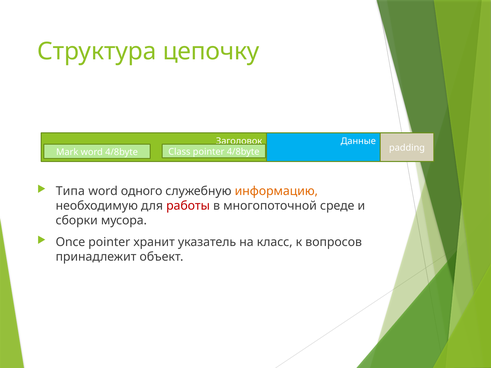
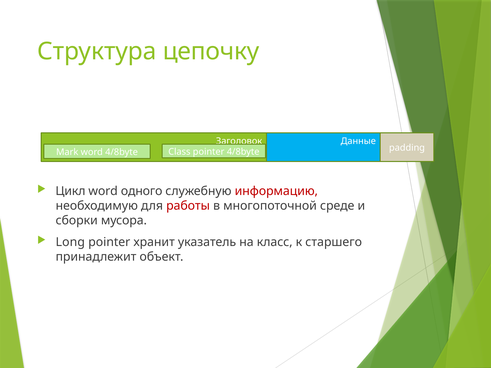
Типа: Типа -> Цикл (70, 191)
информацию colour: orange -> red (276, 191)
Once: Once -> Long (70, 242)
вопросов: вопросов -> старшего (334, 242)
